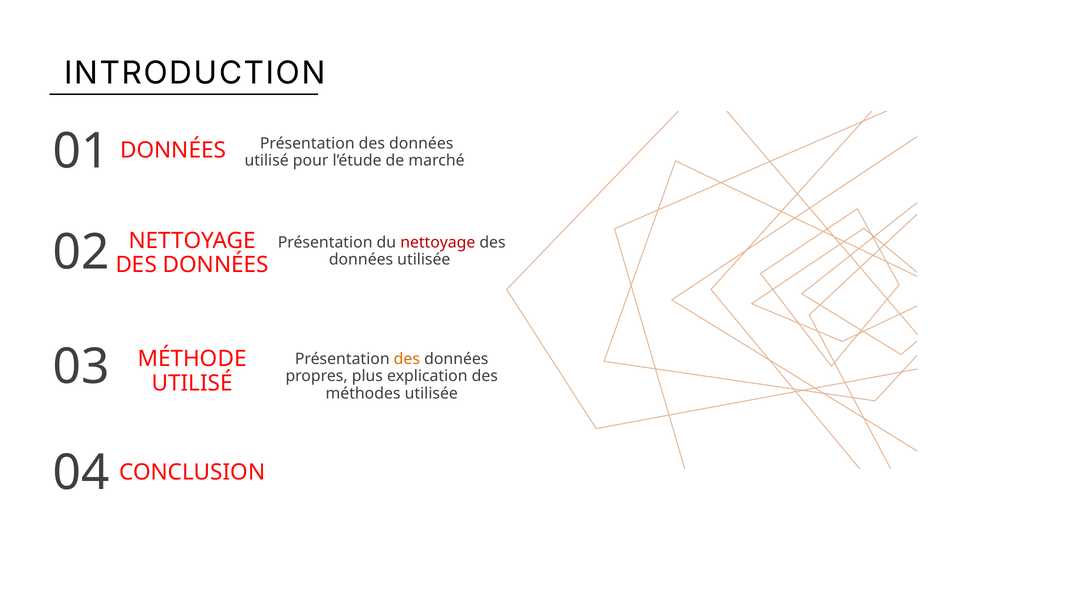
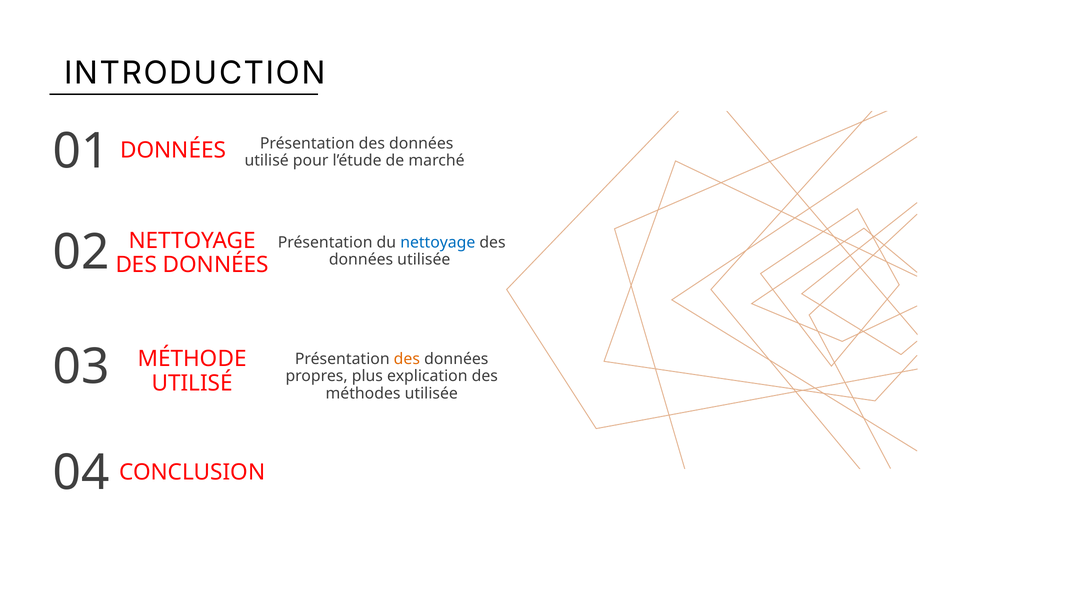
nettoyage colour: red -> blue (438, 243)
